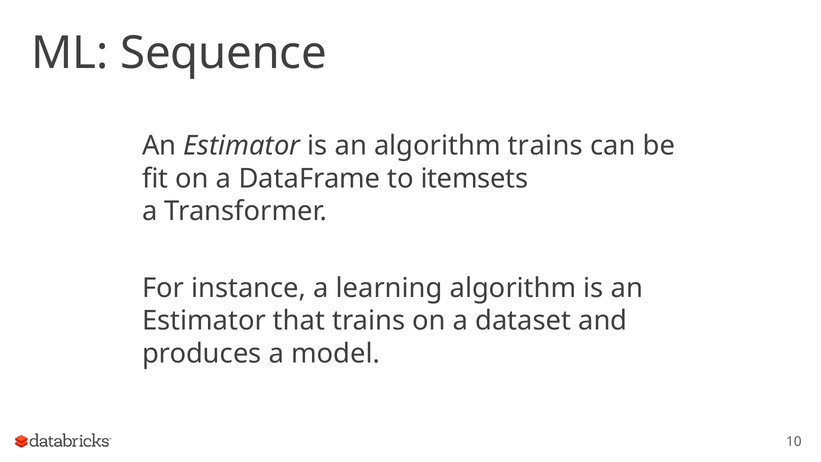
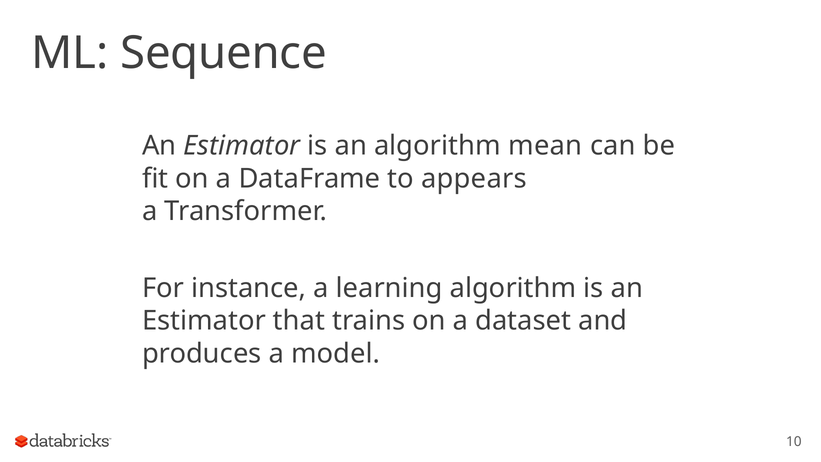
algorithm trains: trains -> mean (545, 146)
itemsets: itemsets -> appears (474, 178)
